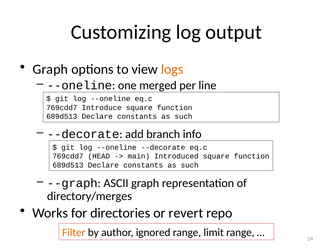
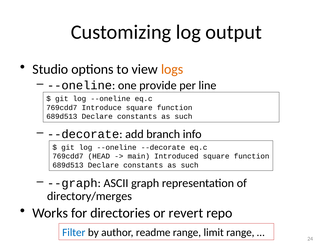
Graph: Graph -> Studio (50, 69)
merged: merged -> provide (158, 85)
Filter colour: orange -> blue (74, 232)
ignored: ignored -> readme (153, 232)
